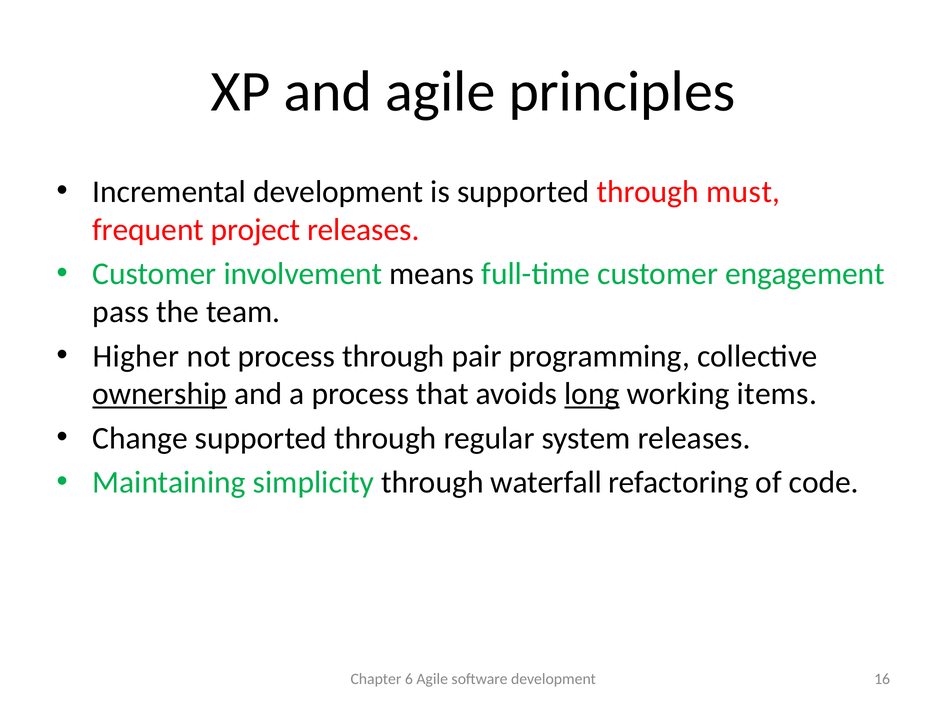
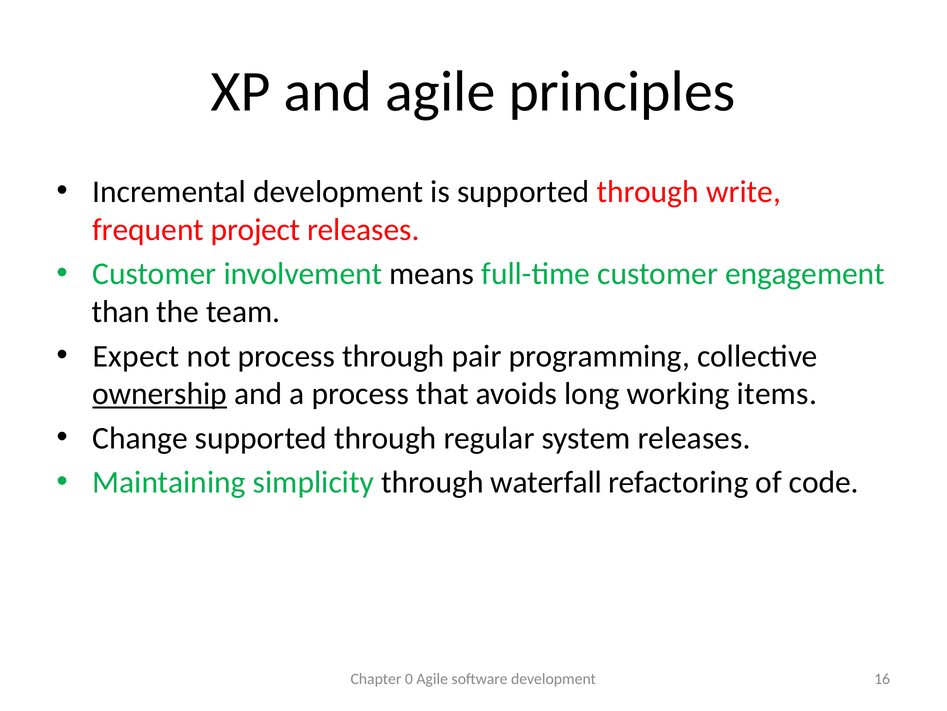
must: must -> write (744, 192)
pass: pass -> than (121, 312)
Higher: Higher -> Expect (136, 356)
long underline: present -> none (592, 394)
6: 6 -> 0 (409, 678)
